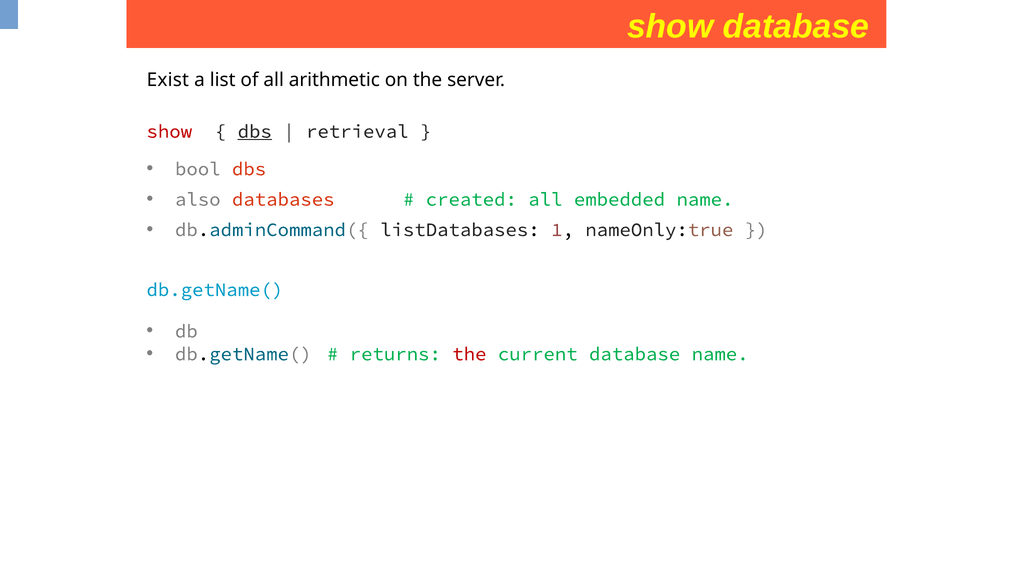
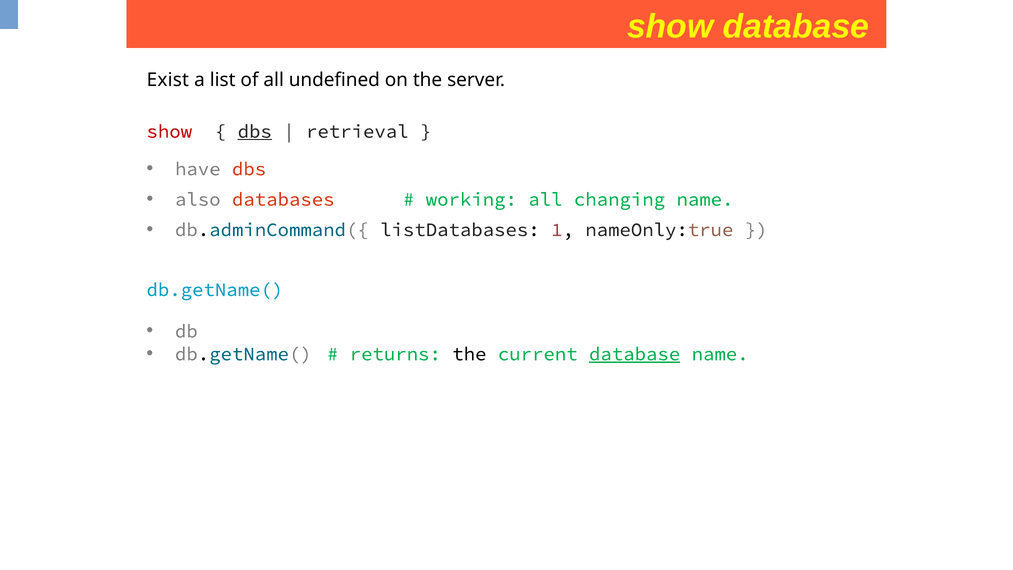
arithmetic: arithmetic -> undefined (334, 80)
bool: bool -> have (198, 169)
created: created -> working (471, 199)
embedded: embedded -> changing (619, 199)
the colour: red -> black (469, 354)
database underline: none -> present (635, 354)
